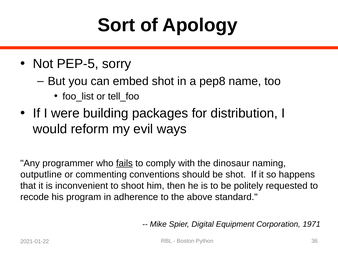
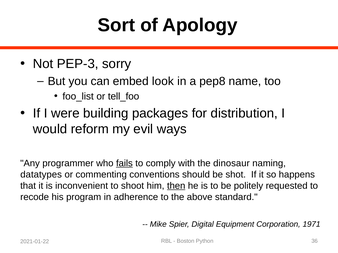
PEP-5: PEP-5 -> PEP-3 (78, 64)
embed shot: shot -> look (163, 81)
outputline: outputline -> datatypes (41, 175)
then underline: none -> present (176, 186)
